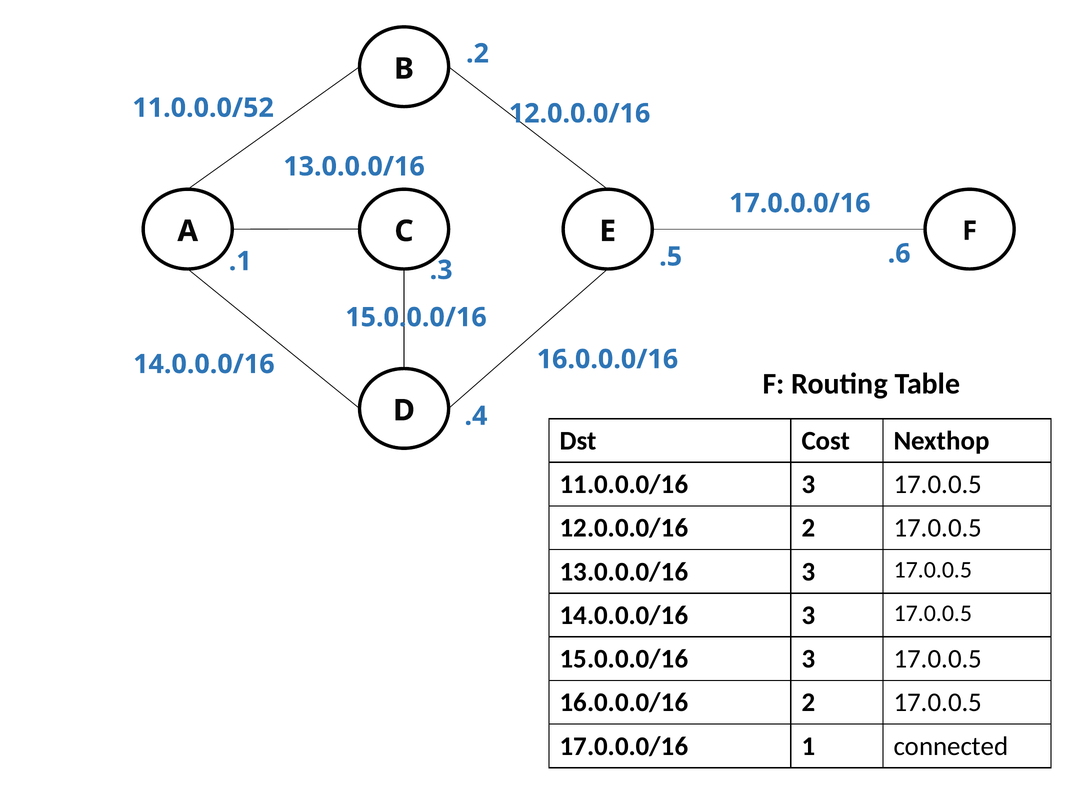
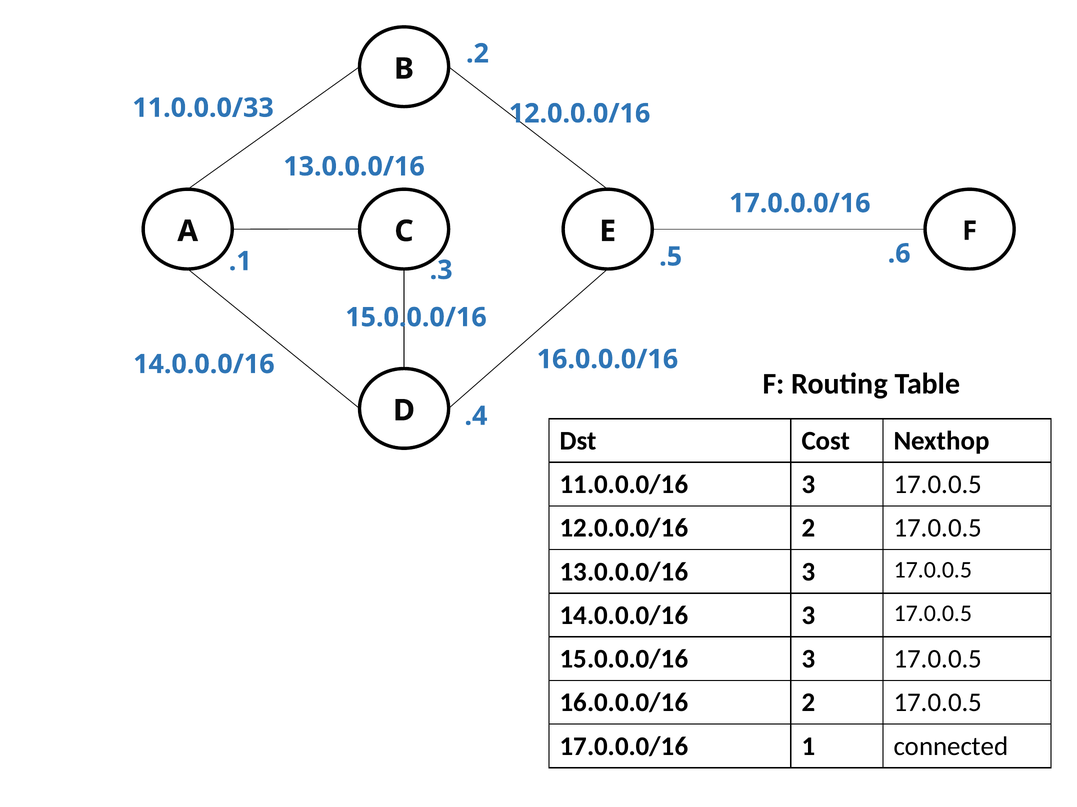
11.0.0.0/52: 11.0.0.0/52 -> 11.0.0.0/33 (203, 108)
